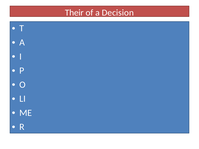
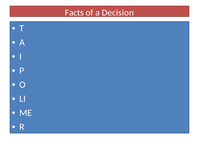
Their: Their -> Facts (74, 13)
